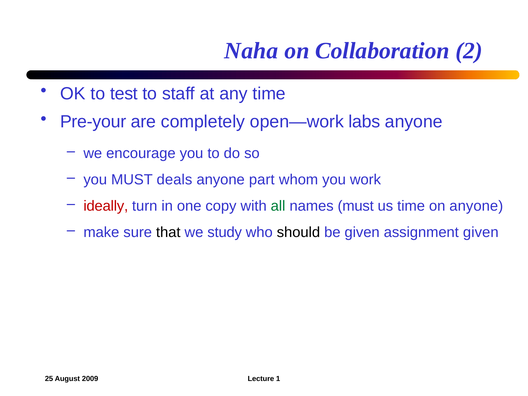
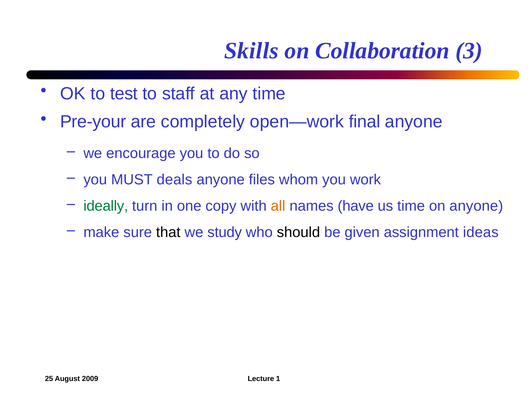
Naha: Naha -> Skills (251, 51)
2: 2 -> 3 (469, 51)
labs: labs -> final (364, 122)
part: part -> files (262, 180)
ideally colour: red -> green (106, 206)
all colour: green -> orange (278, 206)
names must: must -> have (356, 206)
assignment given: given -> ideas (481, 232)
